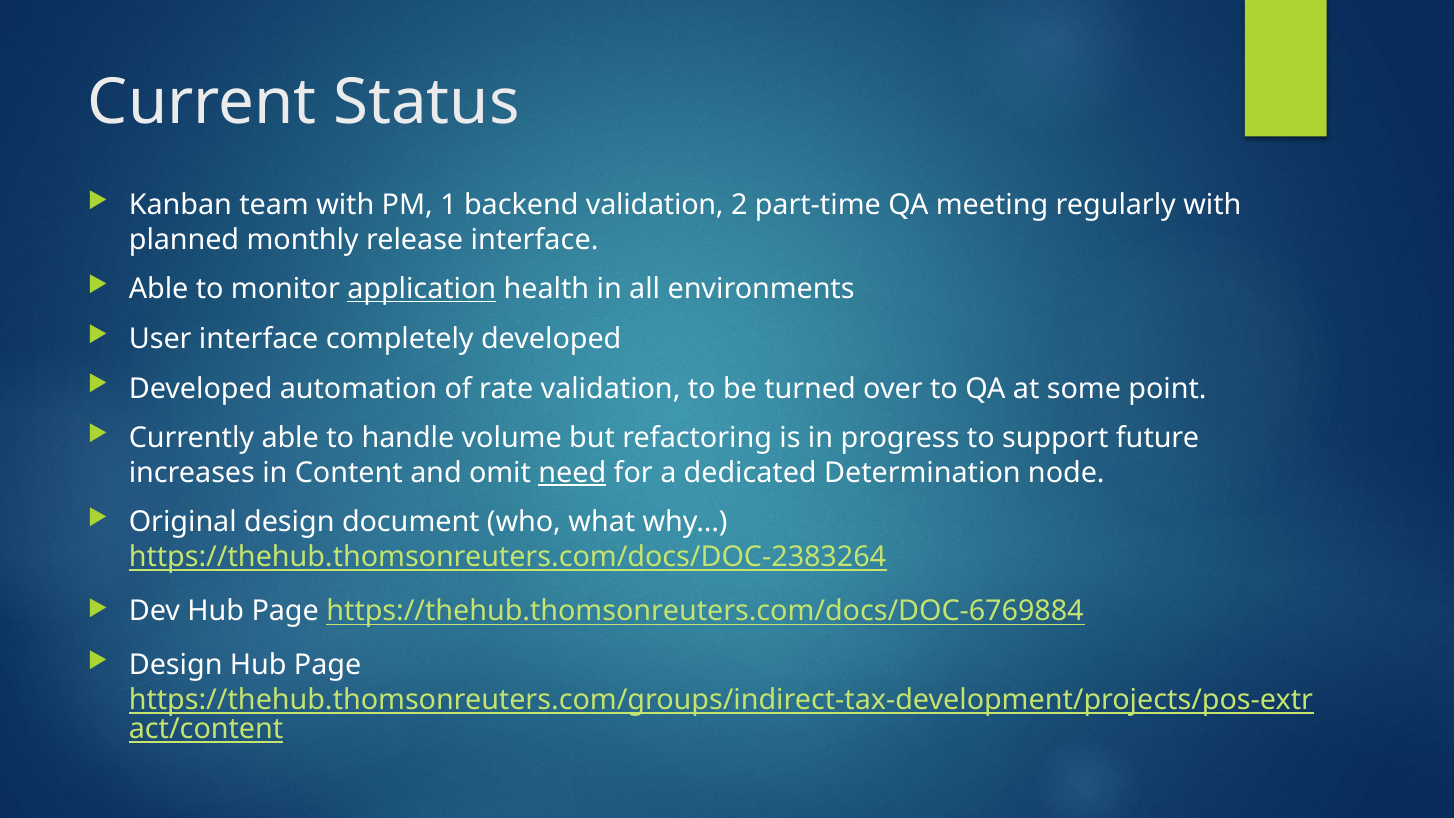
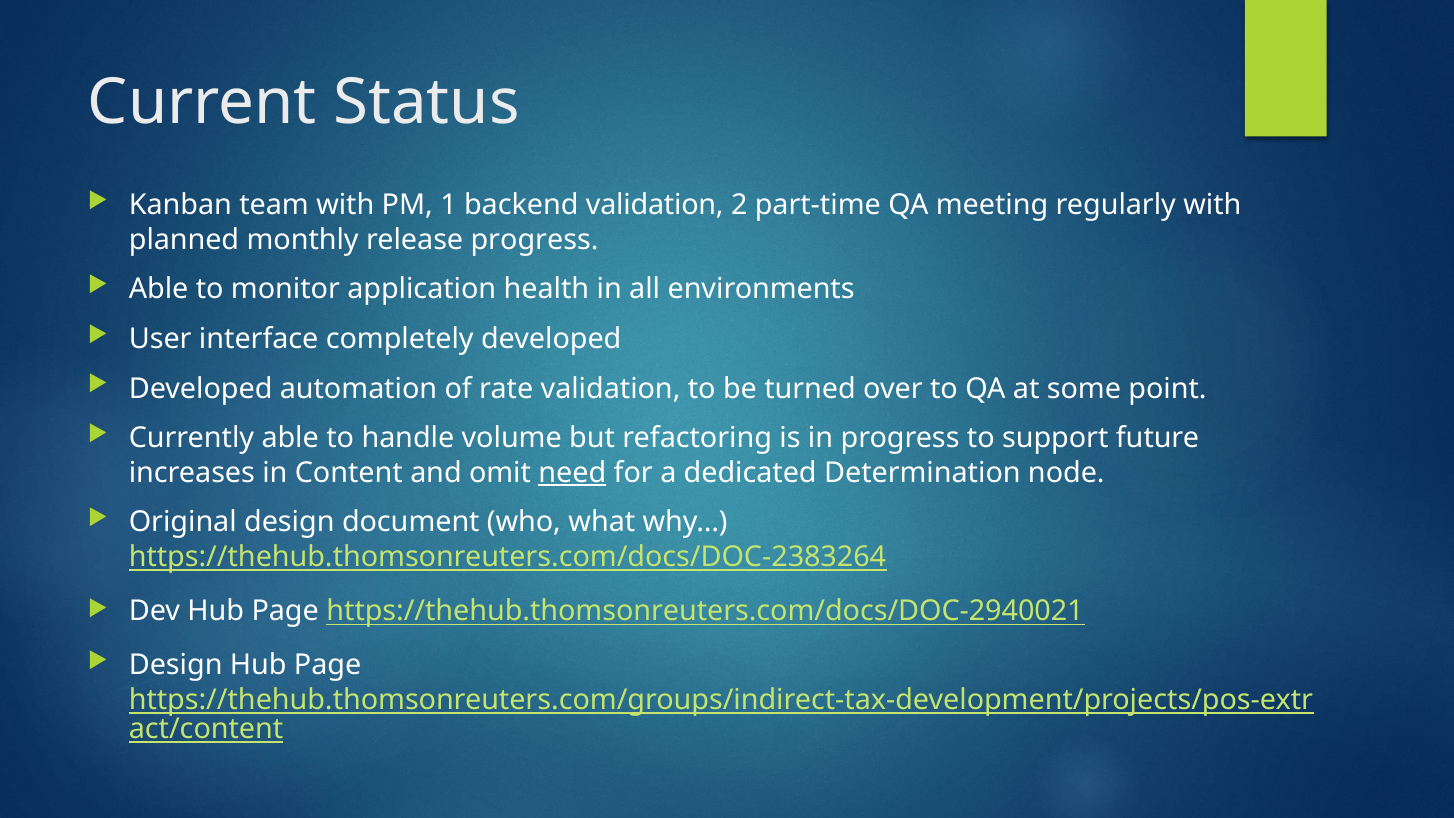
release interface: interface -> progress (535, 239)
application underline: present -> none (422, 289)
https://thehub.thomsonreuters.com/docs/DOC-6769884: https://thehub.thomsonreuters.com/docs/DOC-6769884 -> https://thehub.thomsonreuters.com/docs/DOC-2940021 (705, 611)
